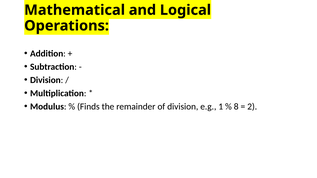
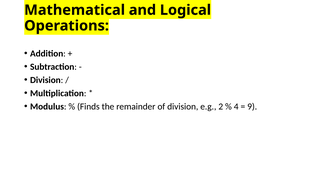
1: 1 -> 2 (221, 107)
8: 8 -> 4 (236, 107)
2: 2 -> 9 (252, 107)
